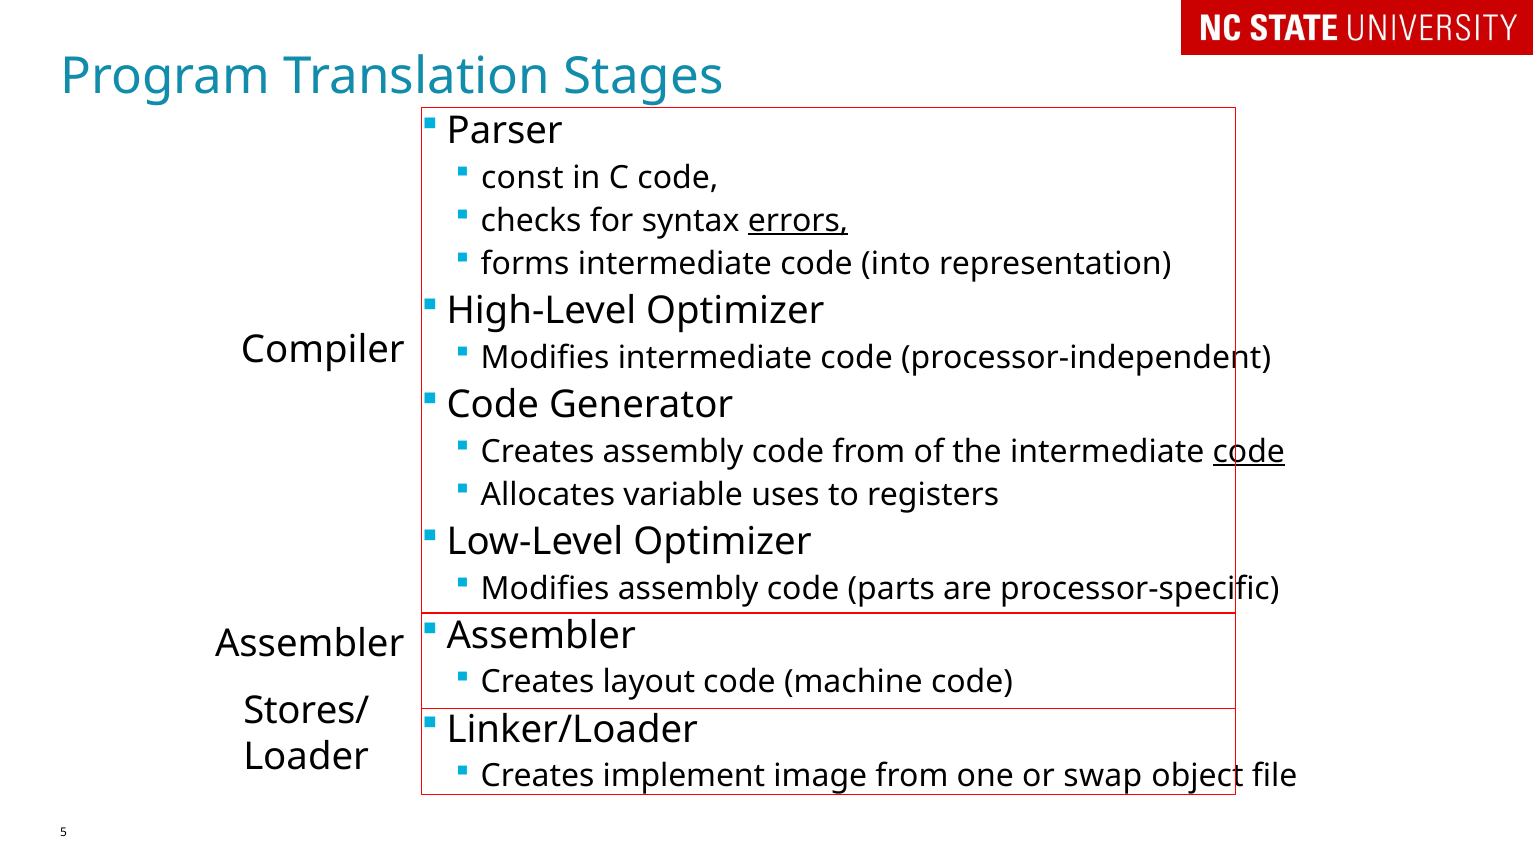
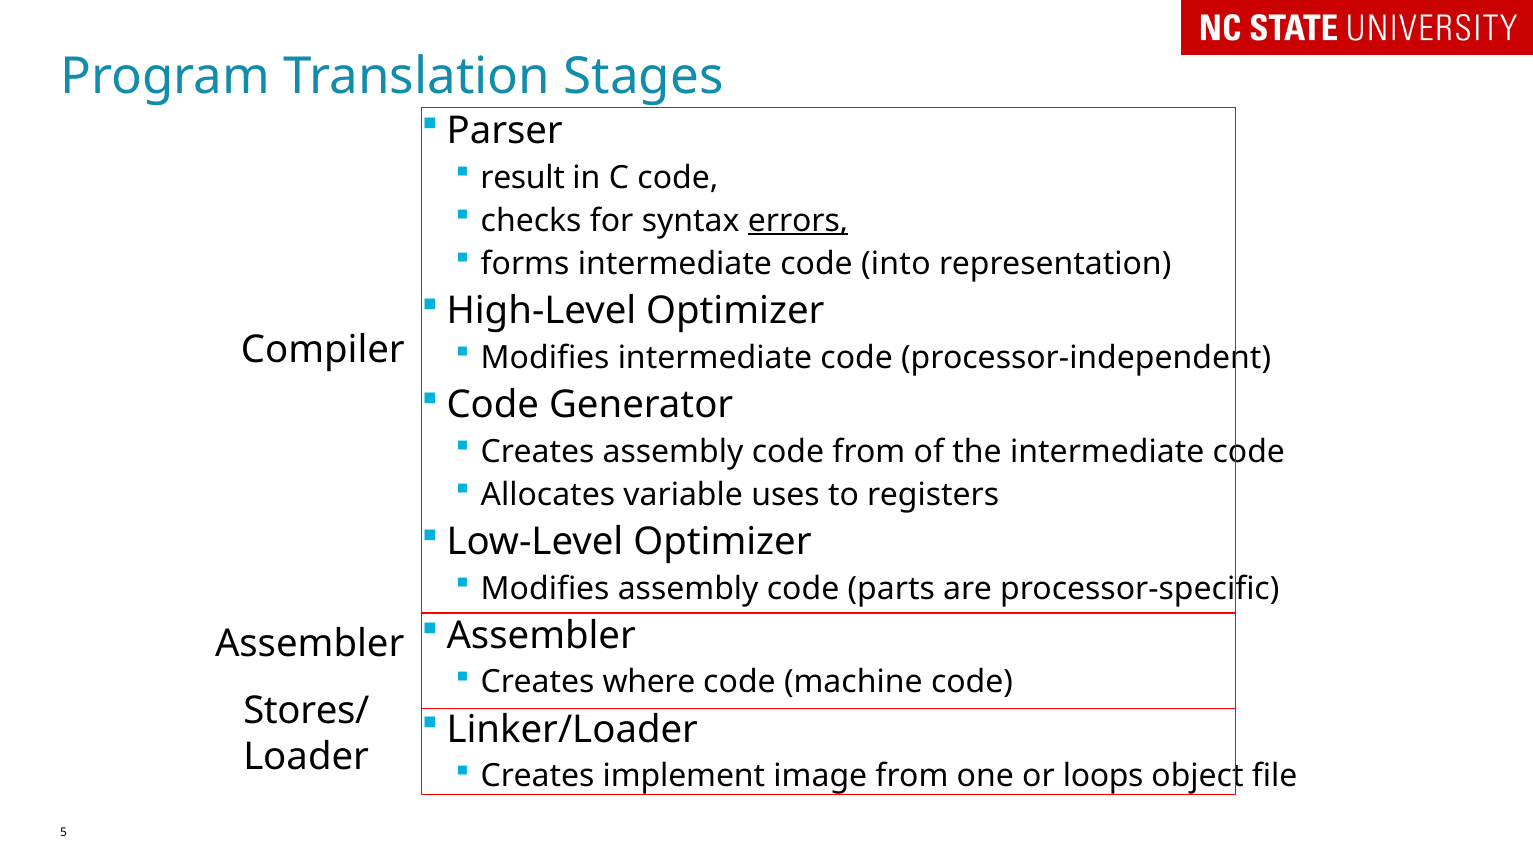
const: const -> result (523, 178)
code underline: present -> none (1249, 452)
layout: layout -> where (649, 683)
swap: swap -> loops (1103, 777)
